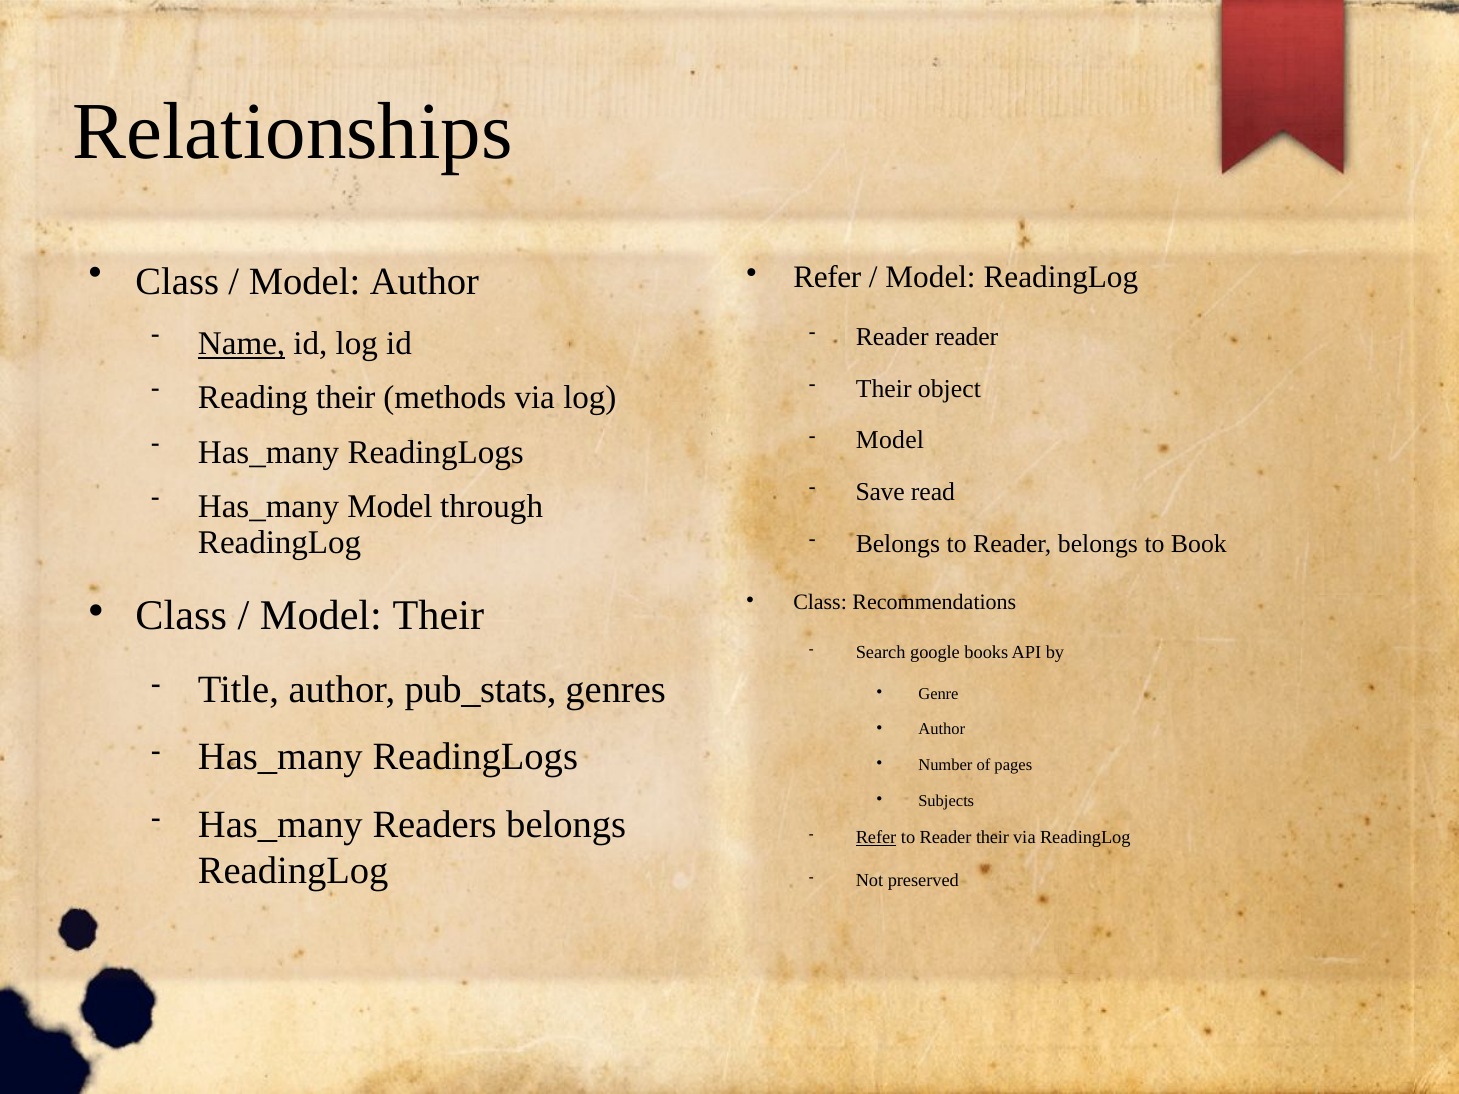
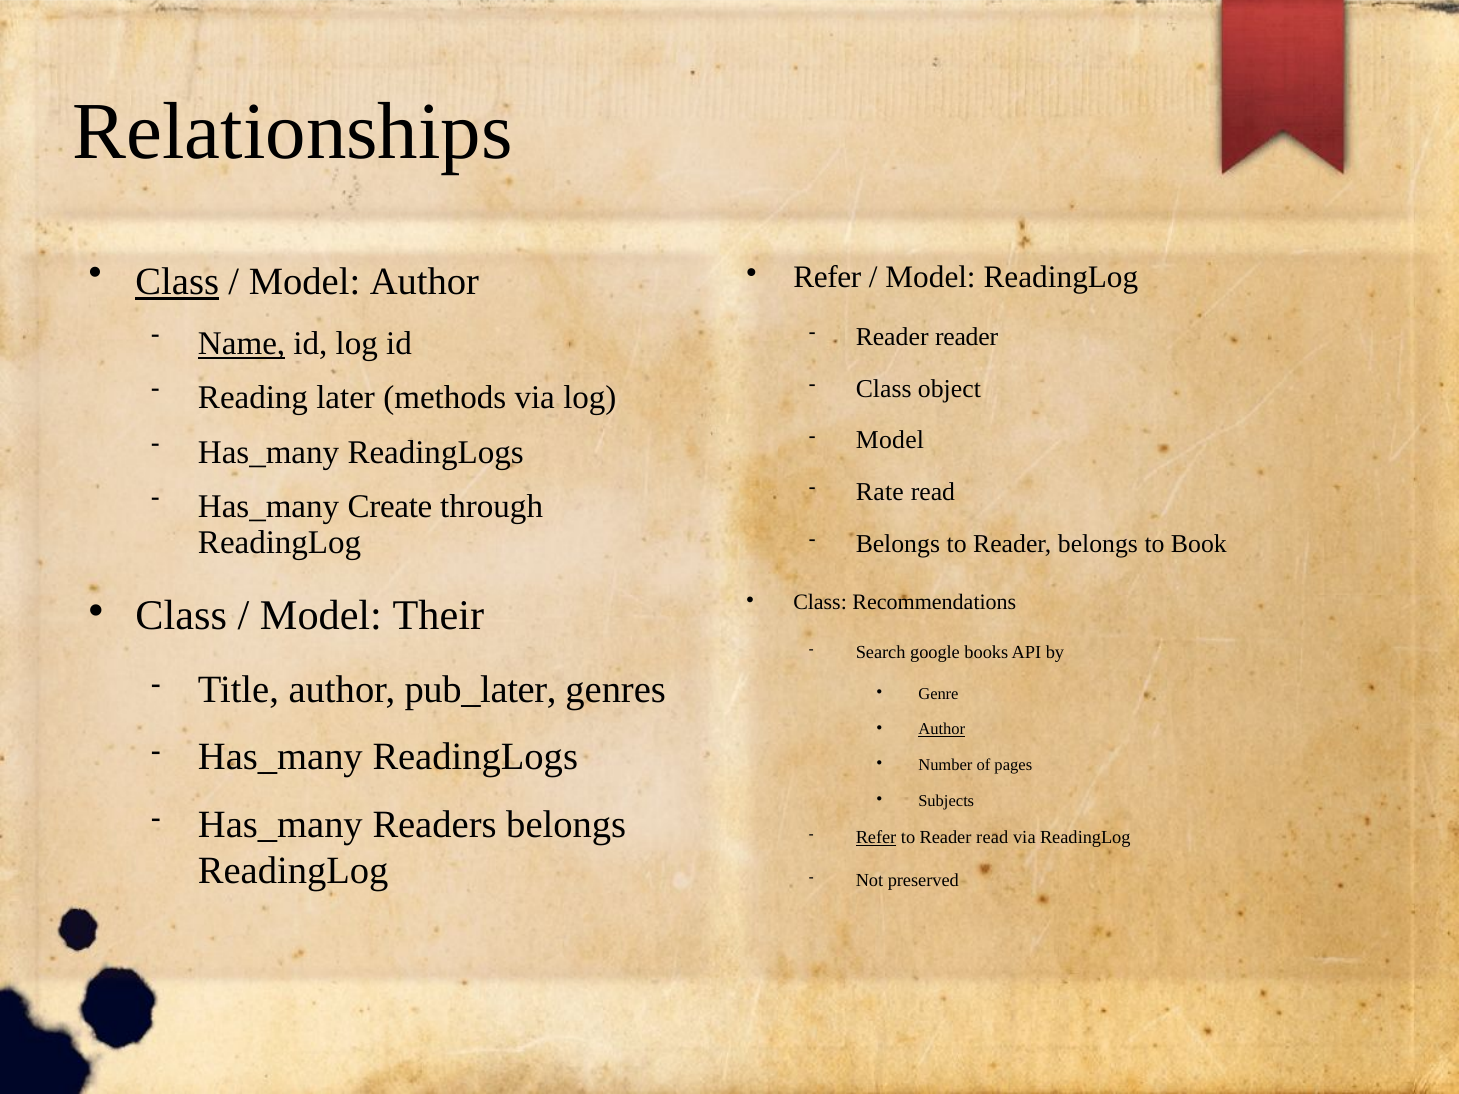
Class underline: none -> present (177, 282)
Their: Their -> Class (884, 389)
Reading their: their -> later (346, 398)
Save: Save -> Rate (880, 492)
Has_many Model: Model -> Create (390, 507)
pub_stats: pub_stats -> pub_later (480, 690)
Author underline: none -> present (942, 730)
Reader their: their -> read (992, 837)
